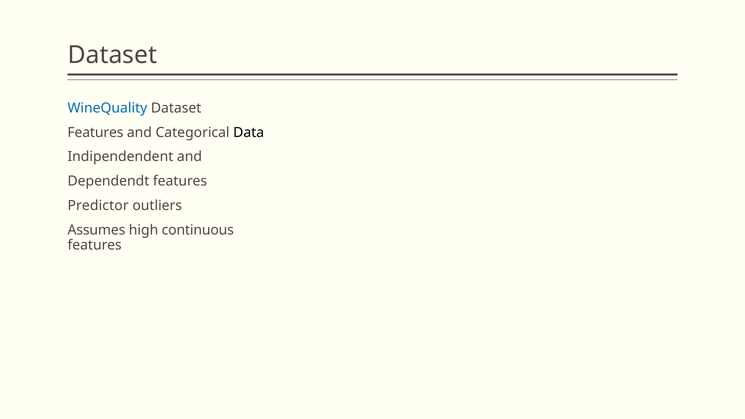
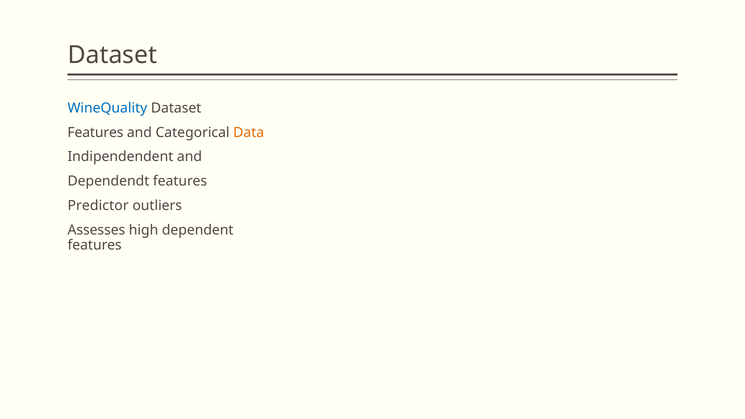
Data colour: black -> orange (249, 132)
Assumes: Assumes -> Assesses (96, 230)
continuous: continuous -> dependent (198, 230)
